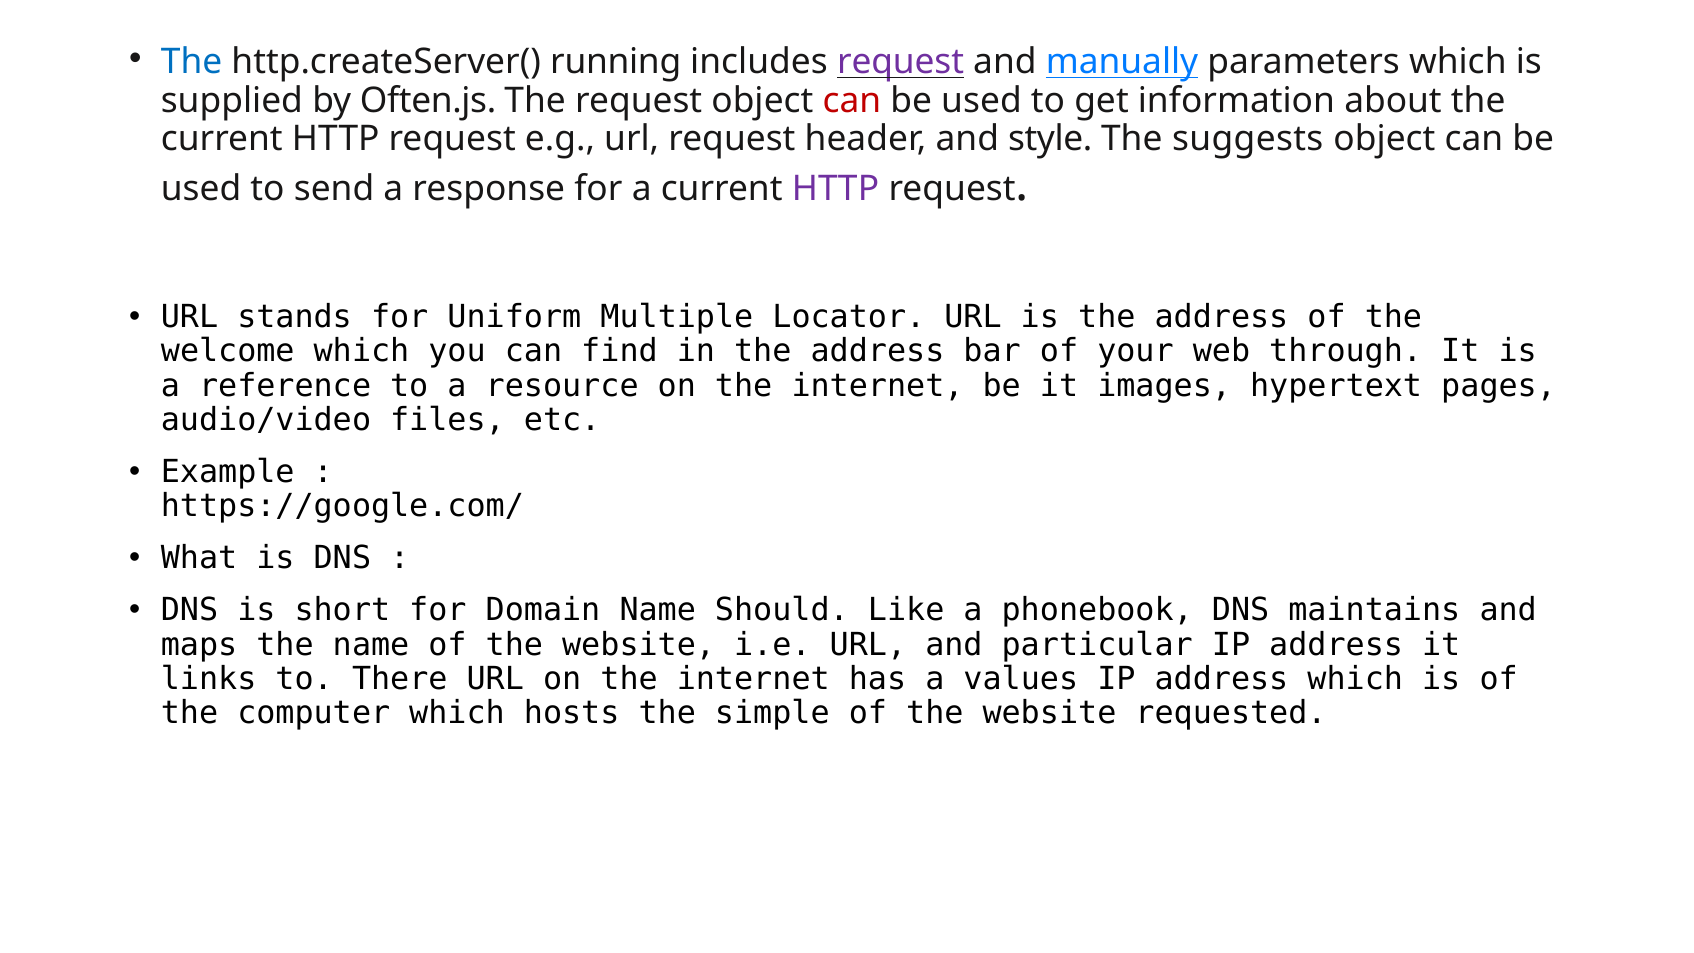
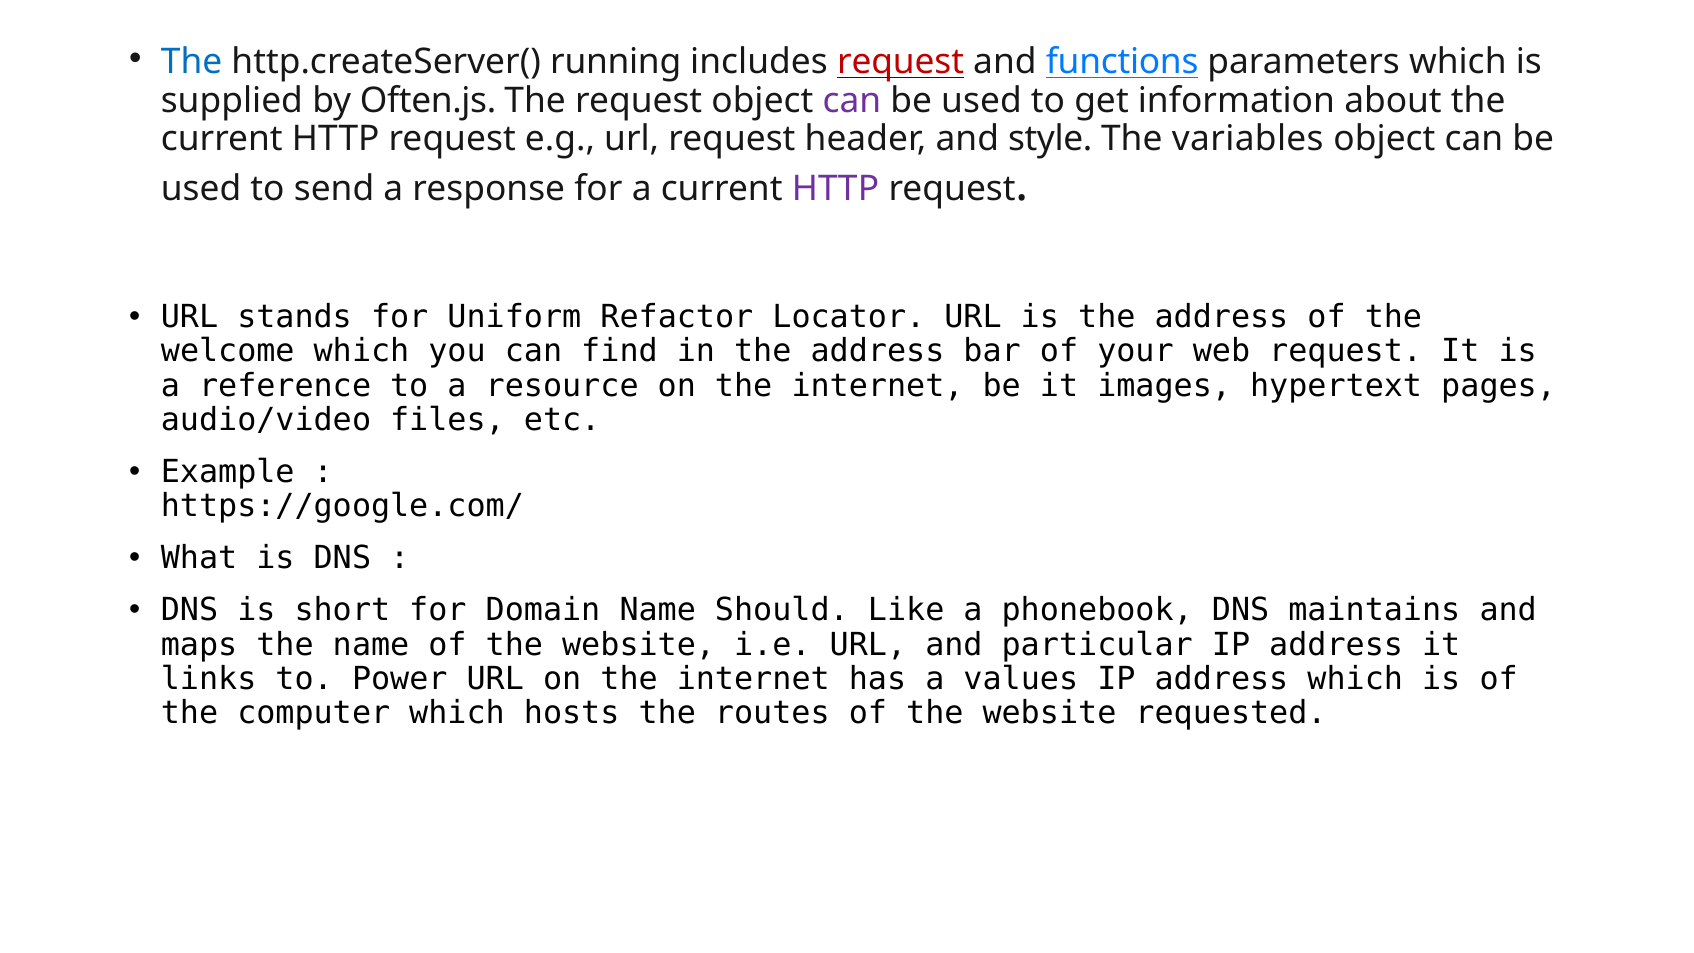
request colour: purple -> red (901, 62)
manually: manually -> functions (1122, 62)
can colour: red -> purple (852, 101)
suggests: suggests -> variables (1248, 139)
Multiple: Multiple -> Refactor (677, 317)
web through: through -> request (1346, 351)
There: There -> Power (400, 679)
simple: simple -> routes (772, 713)
